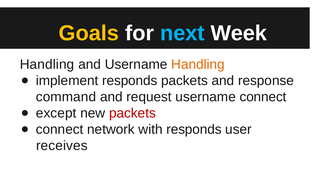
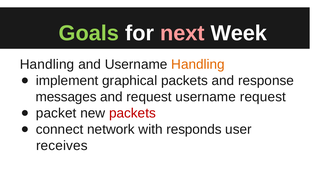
Goals colour: yellow -> light green (89, 33)
next colour: light blue -> pink (182, 33)
implement responds: responds -> graphical (130, 81)
command: command -> messages (66, 97)
username connect: connect -> request (263, 97)
except: except -> packet (56, 113)
